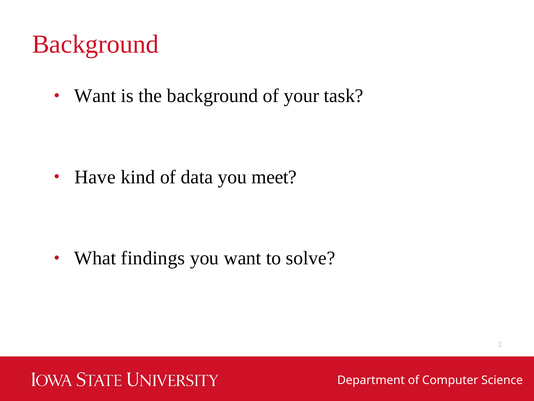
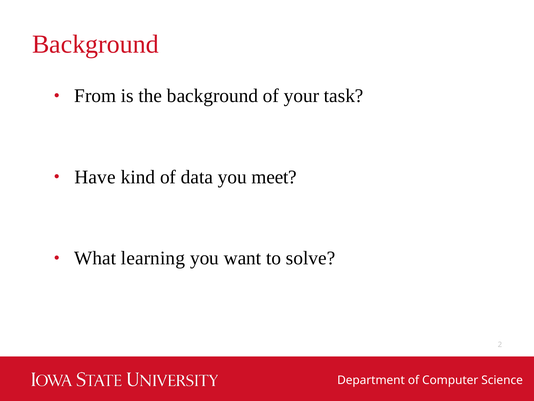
Want: Want -> From (95, 96)
findings: findings -> learning (153, 258)
